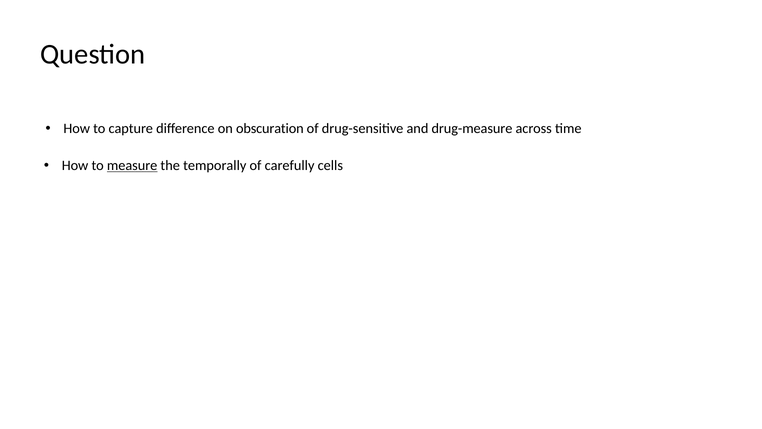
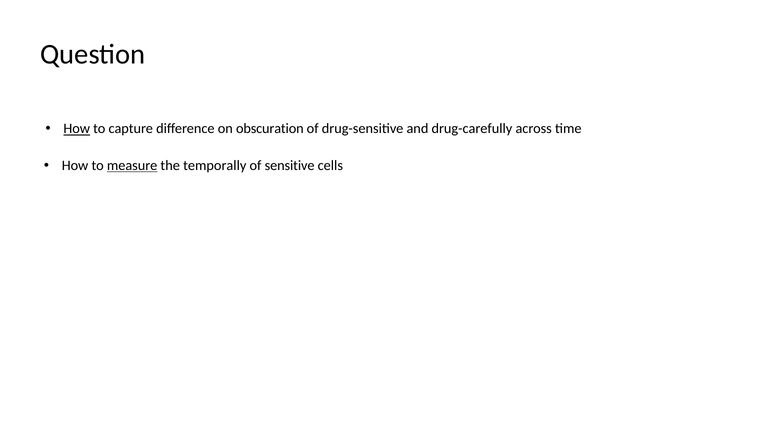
How underline: none -> present (77, 129)
drug-measure: drug-measure -> drug-carefully (472, 129)
carefully: carefully -> sensitive (290, 165)
